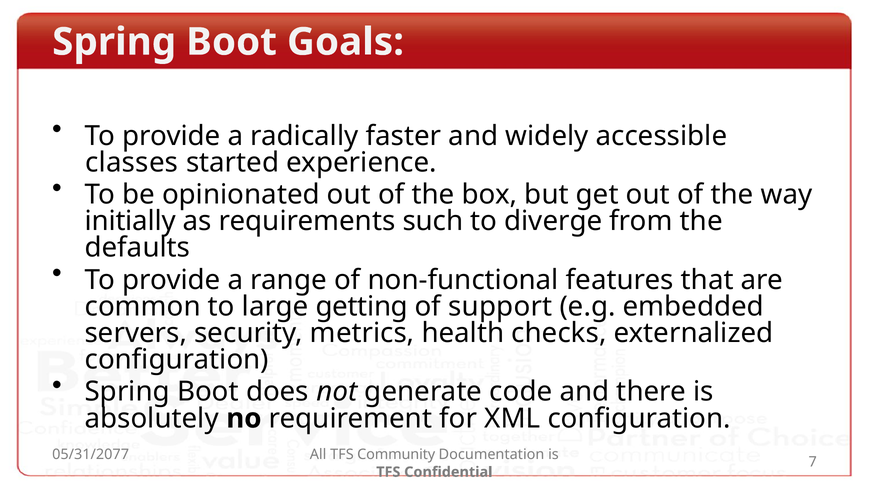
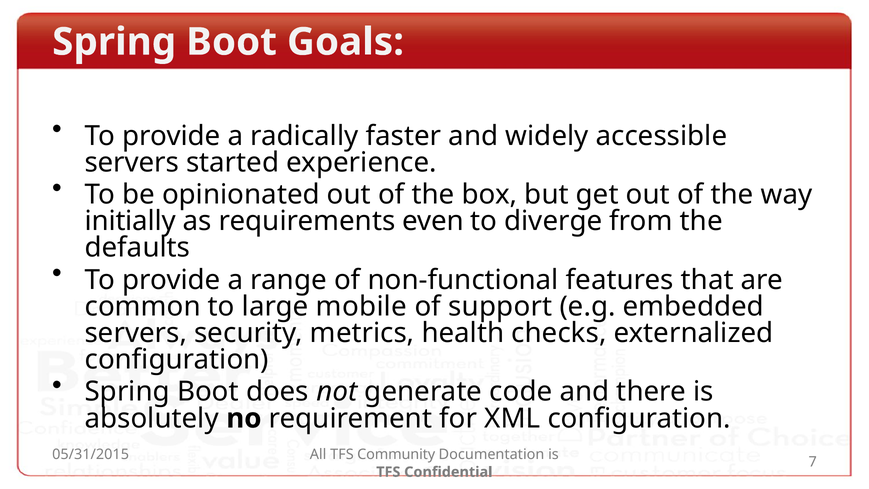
classes: classes -> servers (132, 162)
such: such -> even (433, 221)
getting: getting -> mobile (361, 306)
05/31/2077: 05/31/2077 -> 05/31/2015 (91, 454)
